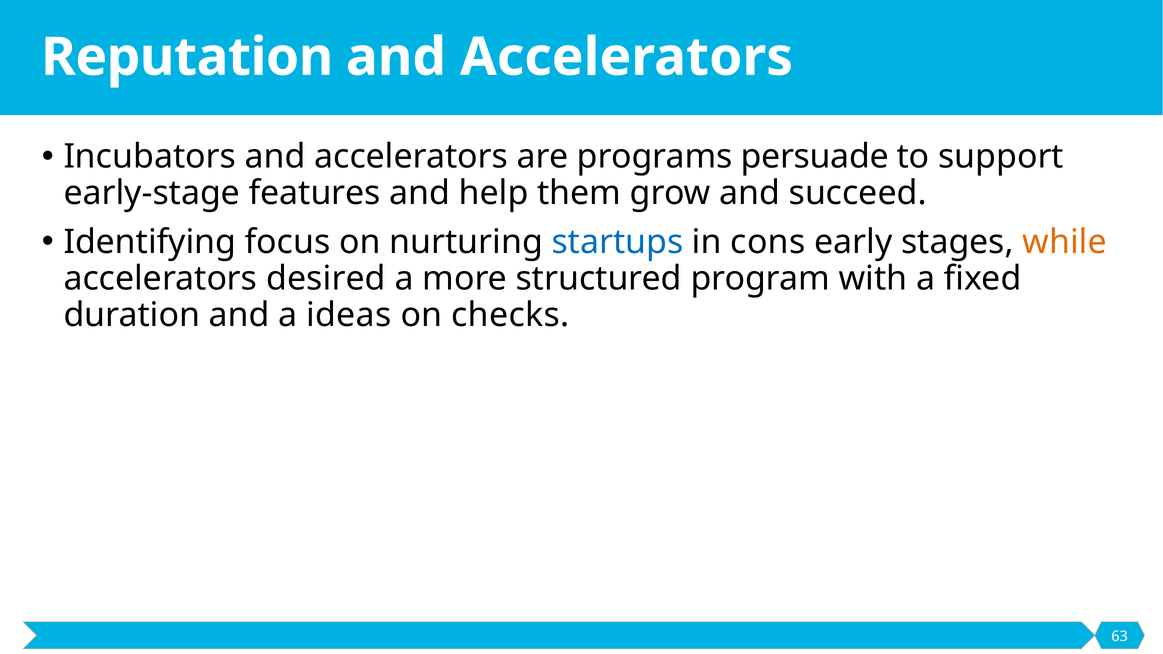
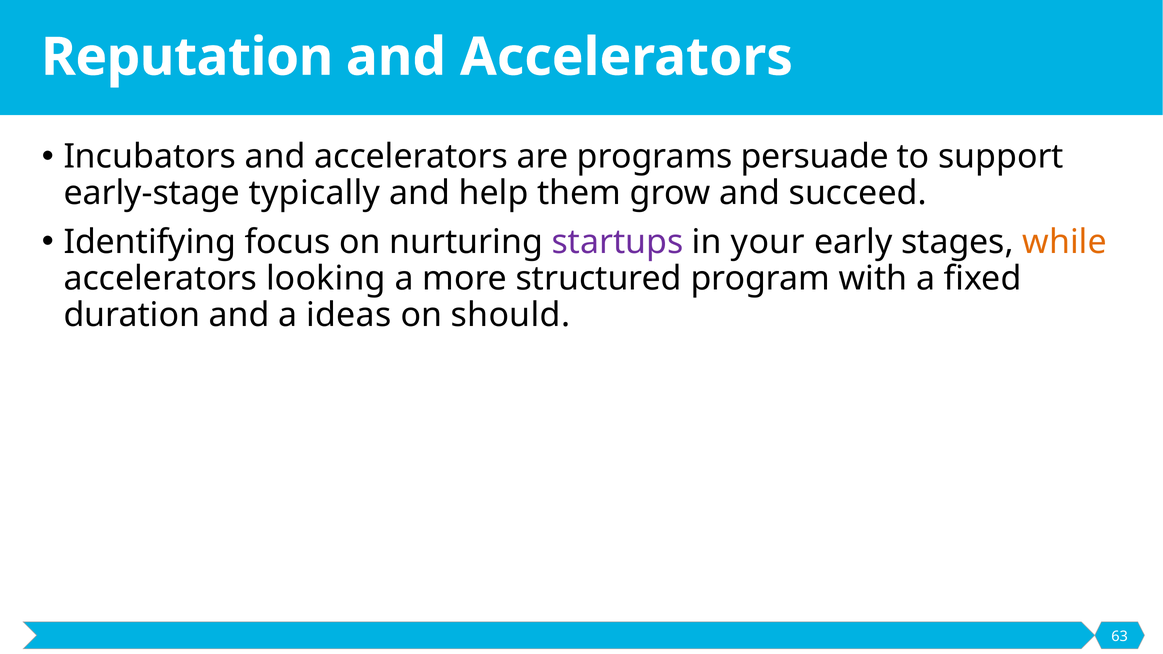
features: features -> typically (315, 193)
startups colour: blue -> purple (617, 242)
cons: cons -> your (768, 242)
desired: desired -> looking (326, 279)
checks: checks -> should (510, 315)
